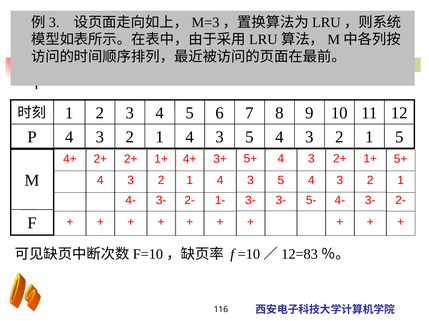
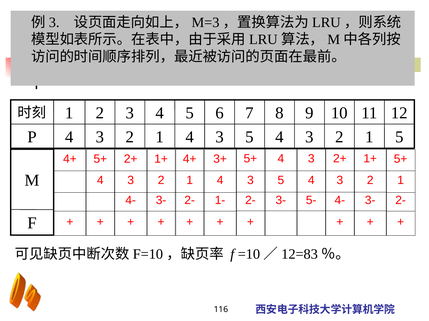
2+: 2+ -> 5+ (100, 159)
3-: 3- -> 2- (250, 201)
